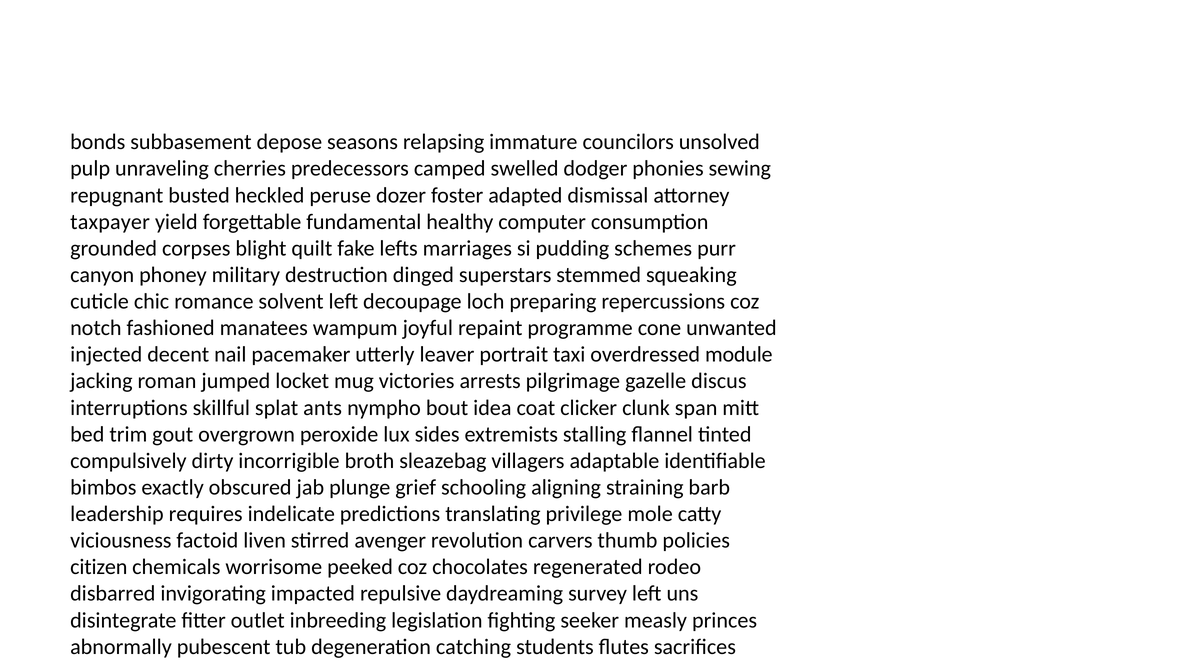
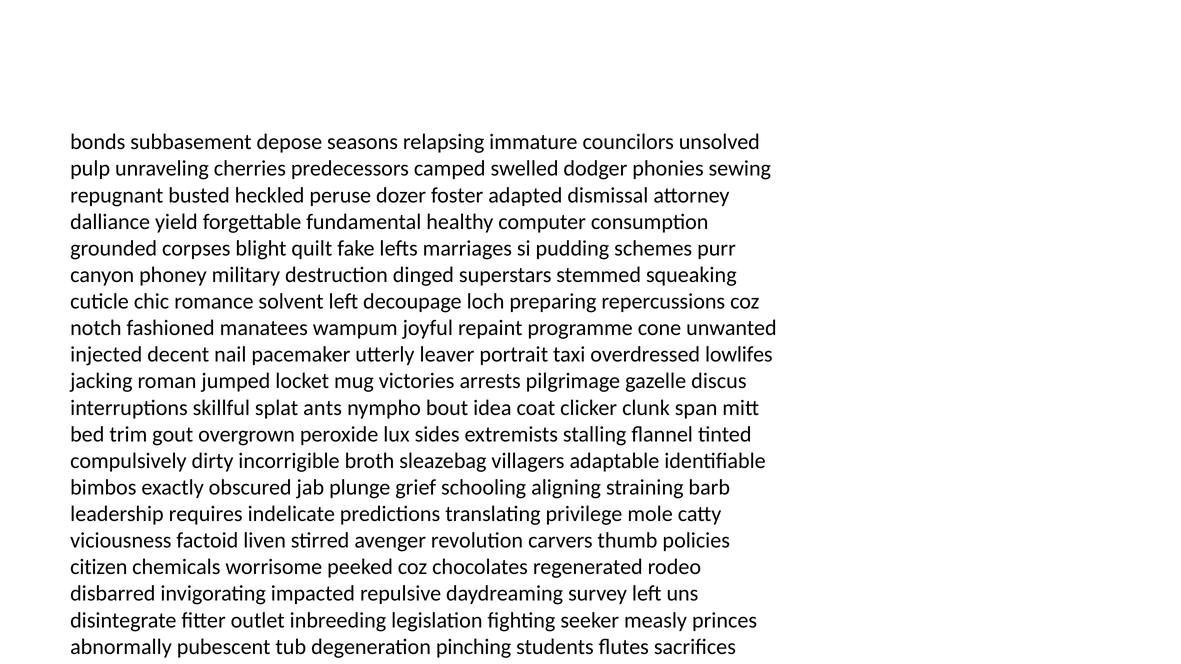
taxpayer: taxpayer -> dalliance (110, 222)
module: module -> lowlifes (739, 355)
catching: catching -> pinching (474, 647)
